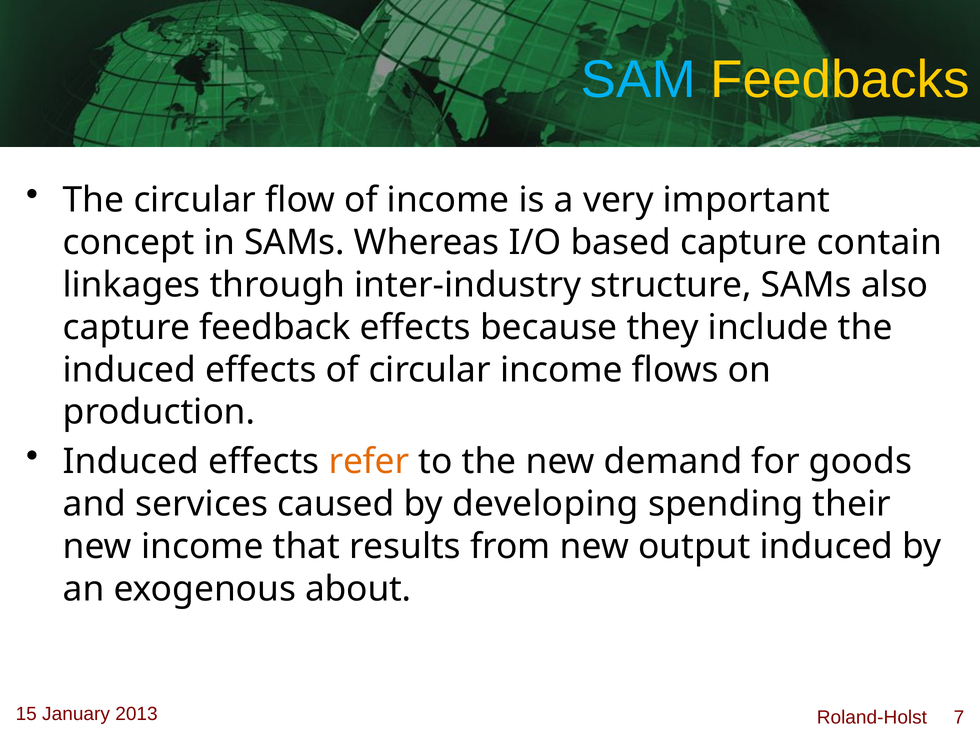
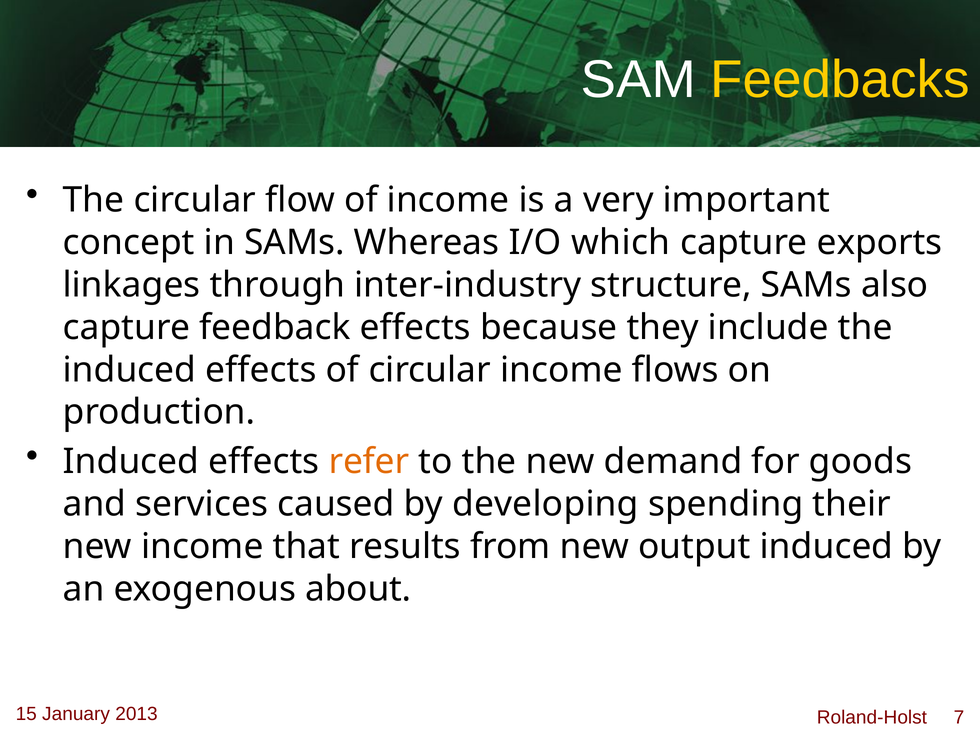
SAM colour: light blue -> white (638, 80)
based: based -> which (621, 243)
contain: contain -> exports (880, 243)
